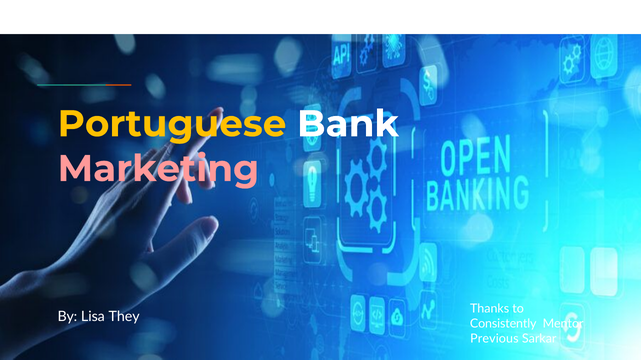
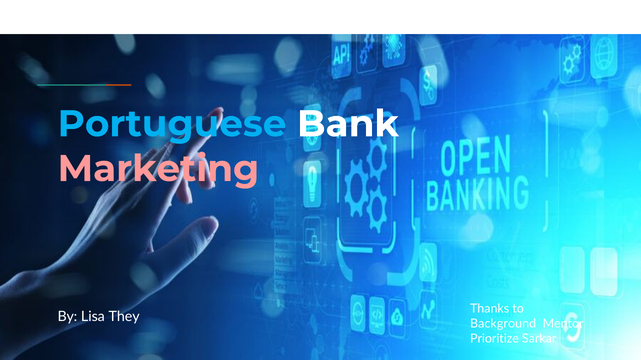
Portuguese colour: yellow -> light blue (172, 124)
Consistently: Consistently -> Background (503, 324)
Previous: Previous -> Prioritize (494, 339)
